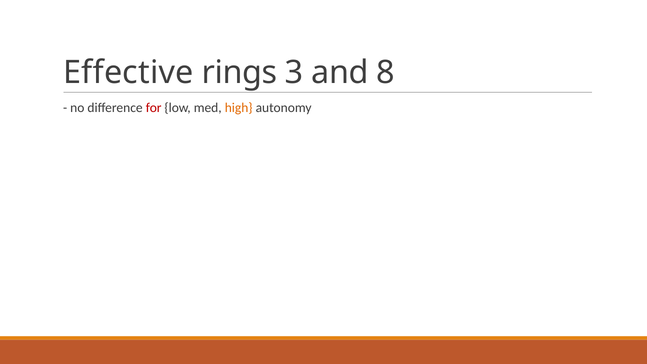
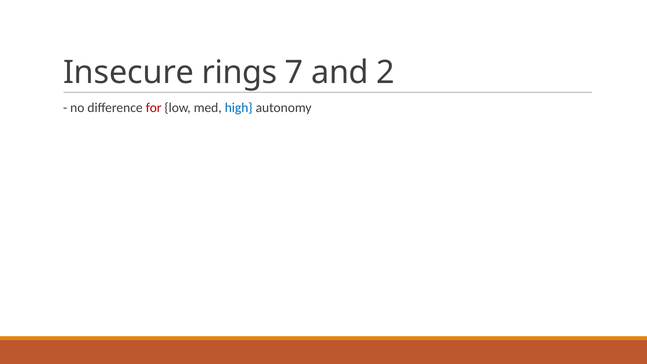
Effective: Effective -> Insecure (129, 72)
3: 3 -> 7 (294, 72)
8: 8 -> 2 (386, 72)
high colour: orange -> blue (239, 108)
